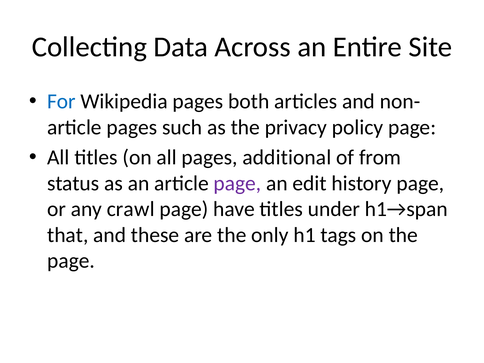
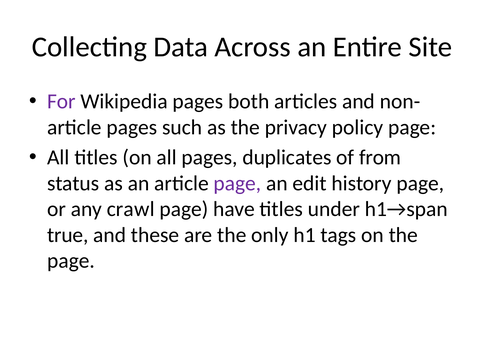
For colour: blue -> purple (61, 102)
additional: additional -> duplicates (287, 157)
that: that -> true (68, 235)
